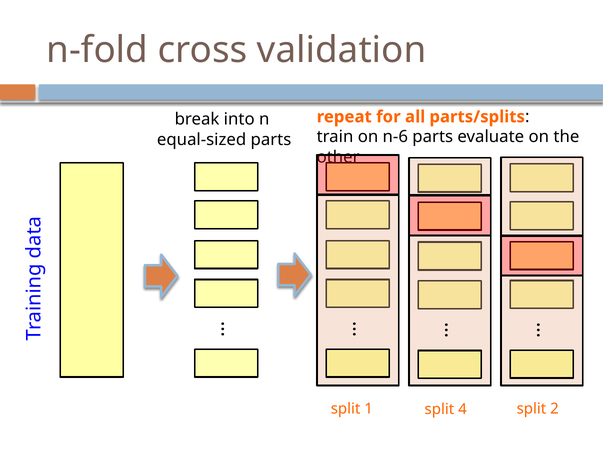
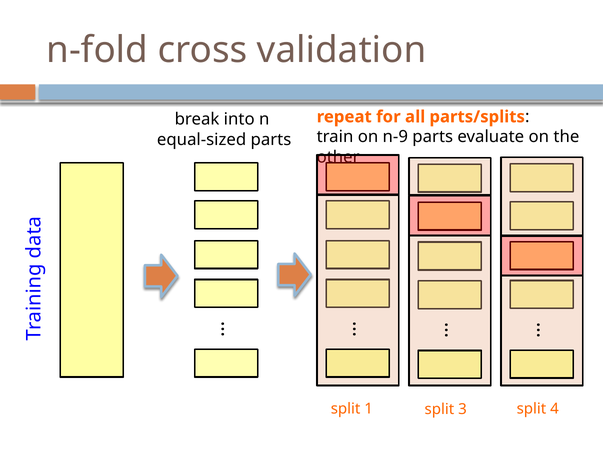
n-6: n-6 -> n-9 (395, 137)
2: 2 -> 4 (555, 409)
4: 4 -> 3 (462, 409)
